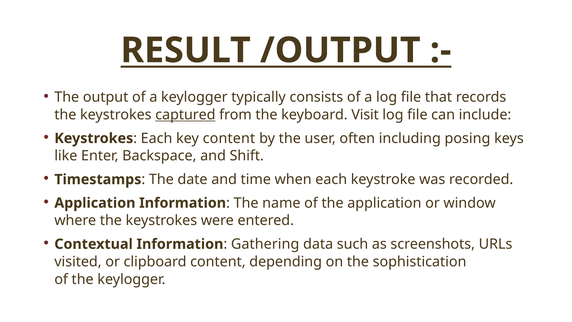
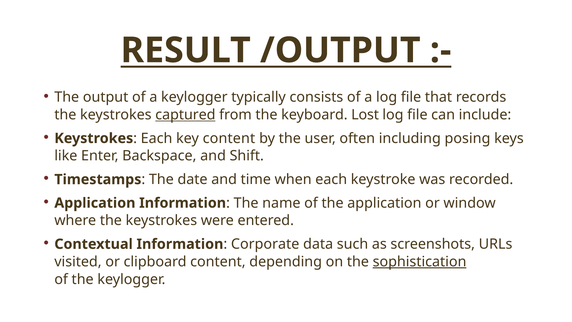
Visit: Visit -> Lost (365, 115)
Gathering: Gathering -> Corporate (265, 244)
sophistication underline: none -> present (420, 261)
